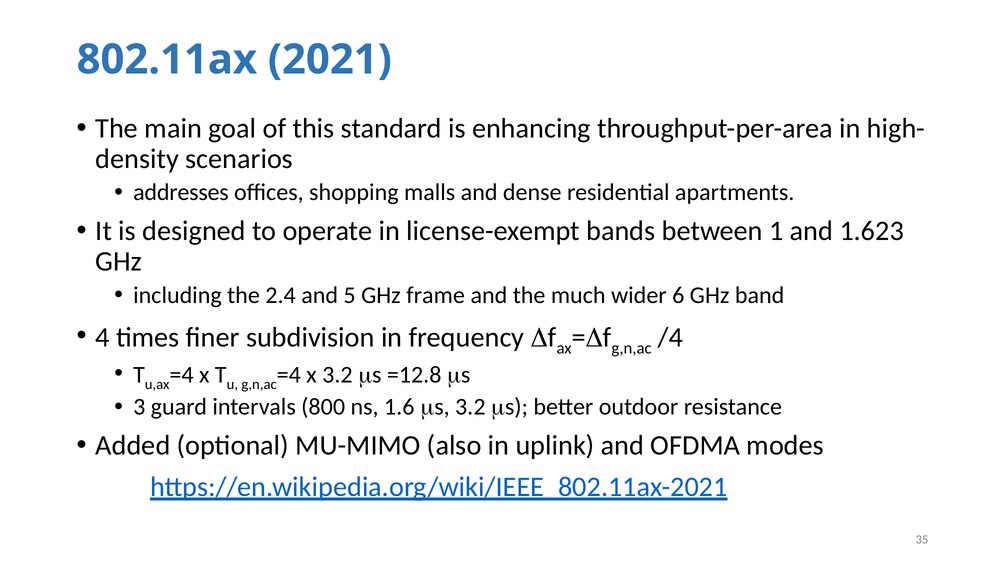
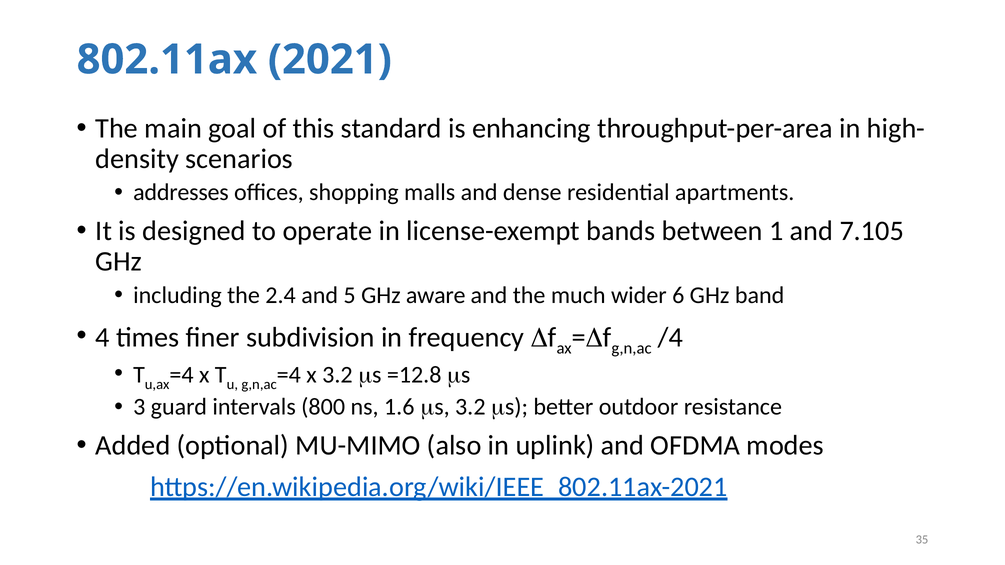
1.623: 1.623 -> 7.105 (872, 231)
frame: frame -> aware (436, 295)
